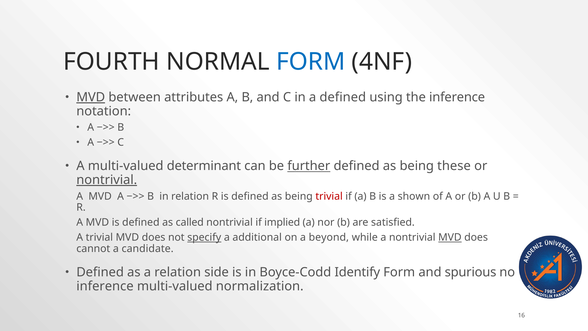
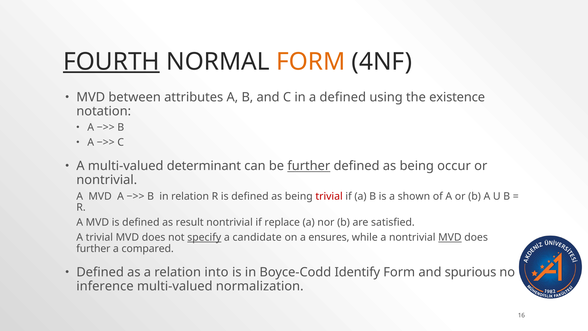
FOURTH underline: none -> present (111, 62)
FORM colour: blue -> orange (311, 62)
MVD underline: present -> none (91, 97)
the inference: inference -> existence (457, 97)
these: these -> occur (454, 166)
nontrivial underline: present -> none (107, 180)
called: called -> result (190, 222)
implied: implied -> replace (282, 222)
additional: additional -> candidate (257, 237)
beyond: beyond -> ensures (329, 237)
cannot: cannot -> further (93, 249)
candidate: candidate -> compared (148, 249)
side: side -> into (216, 272)
